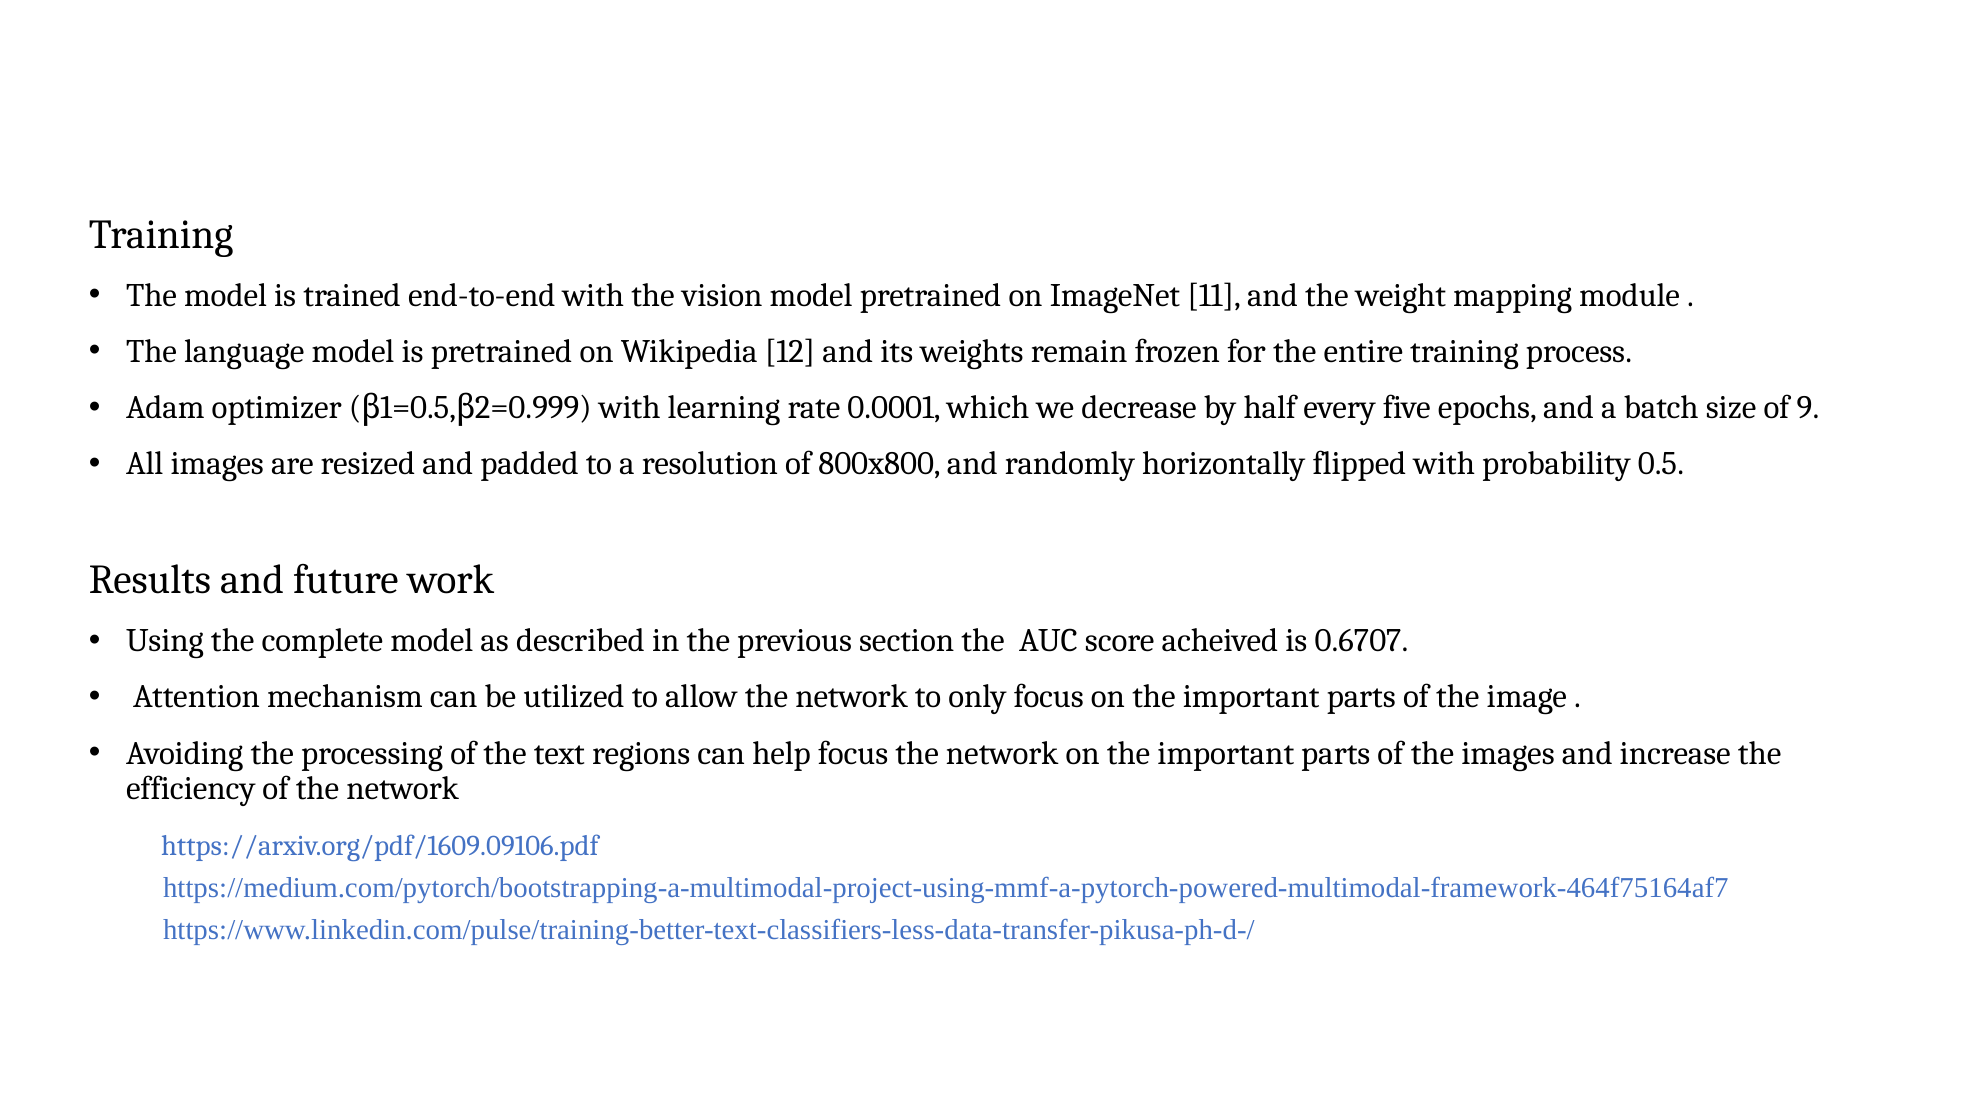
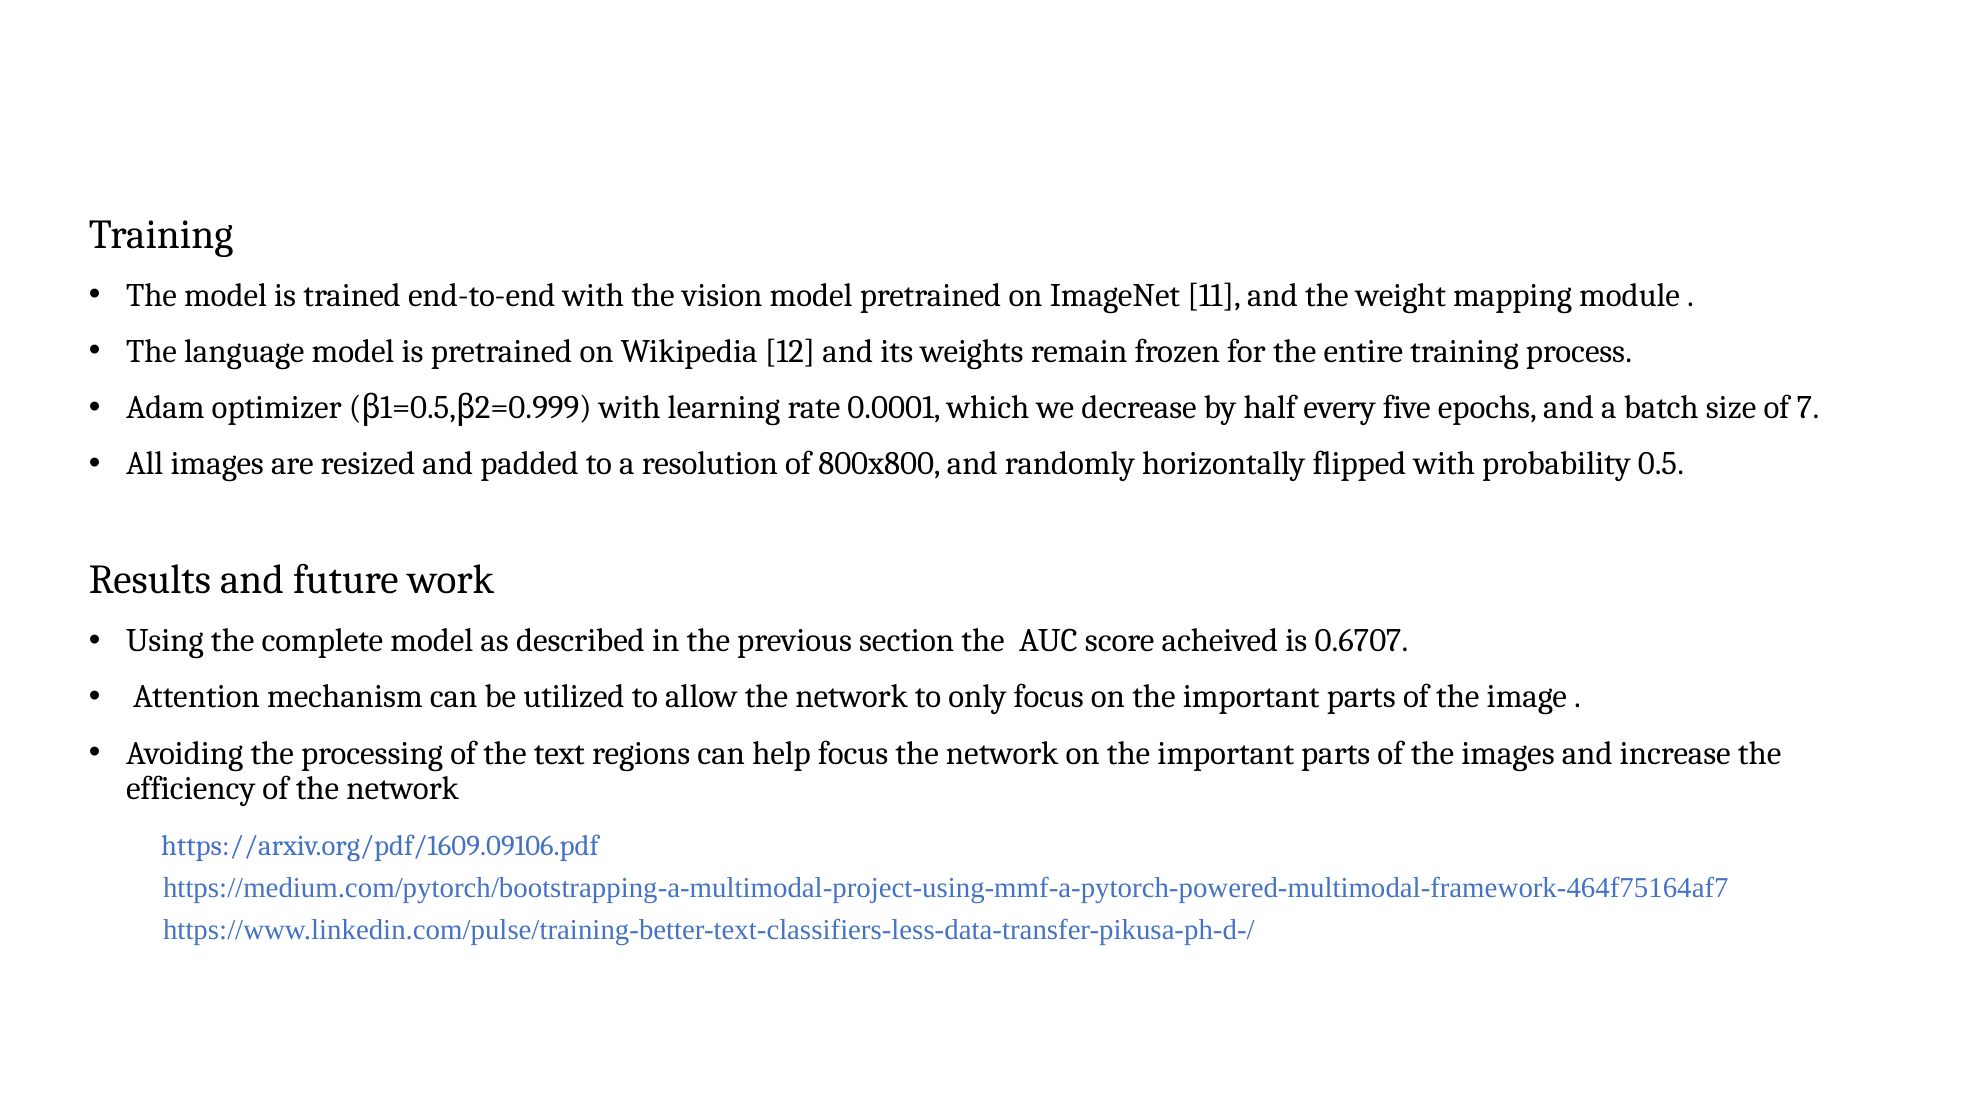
9: 9 -> 7 (1808, 408)
